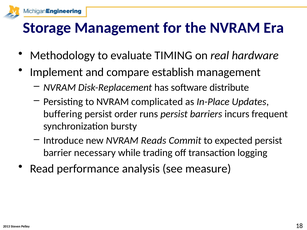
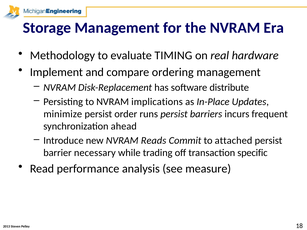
establish: establish -> ordering (173, 72)
complicated: complicated -> implications (157, 102)
buffering: buffering -> minimize (63, 114)
bursty: bursty -> ahead (124, 126)
expected: expected -> attached (234, 141)
logging: logging -> specific (252, 153)
